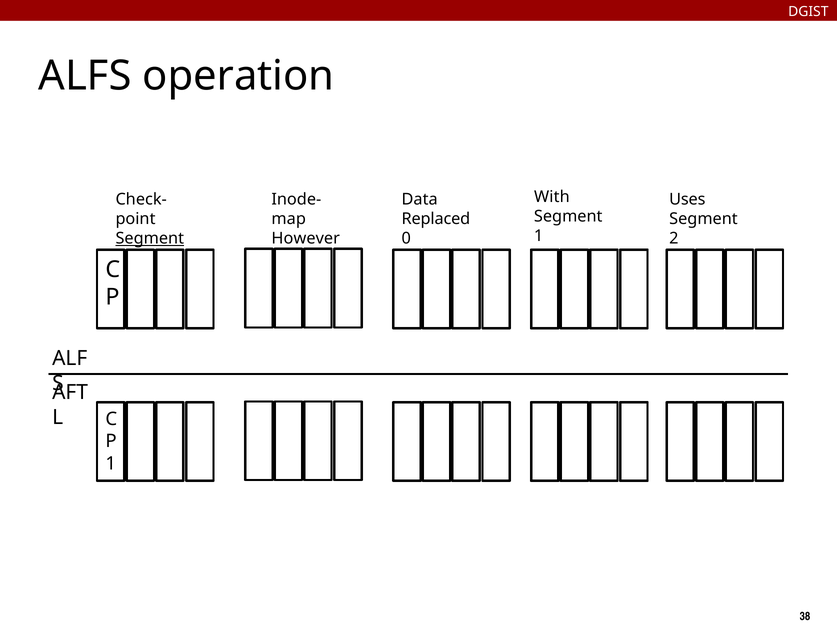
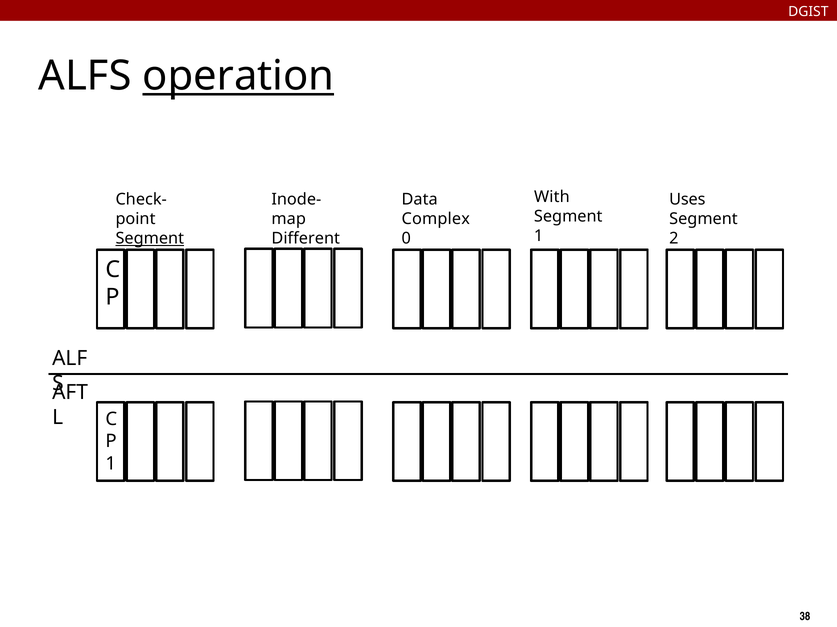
operation underline: none -> present (238, 76)
Replaced: Replaced -> Complex (436, 219)
However: However -> Different (306, 239)
